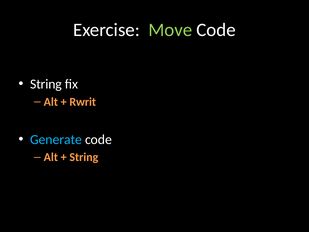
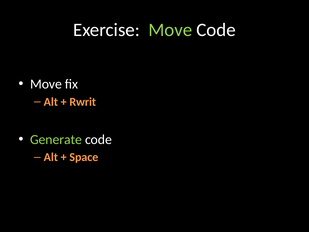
String: String -> Move (46, 84)
Generate colour: light blue -> light green (56, 139)
String: String -> Space (84, 157)
